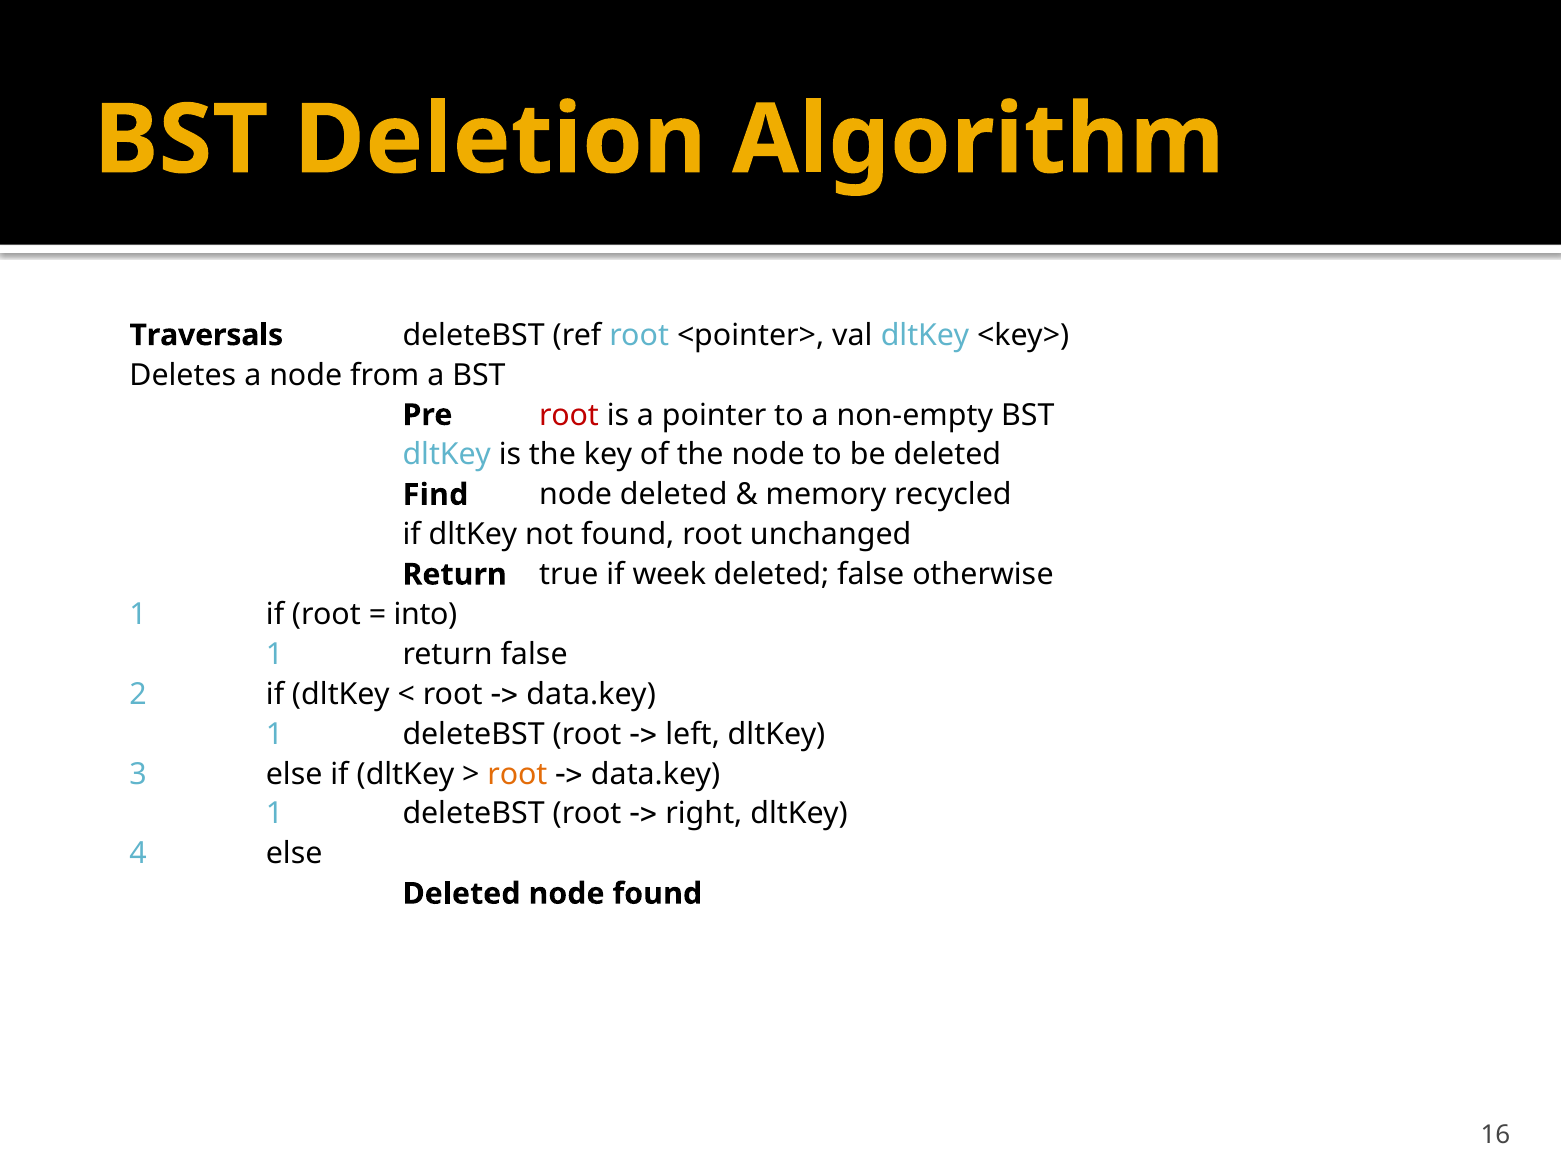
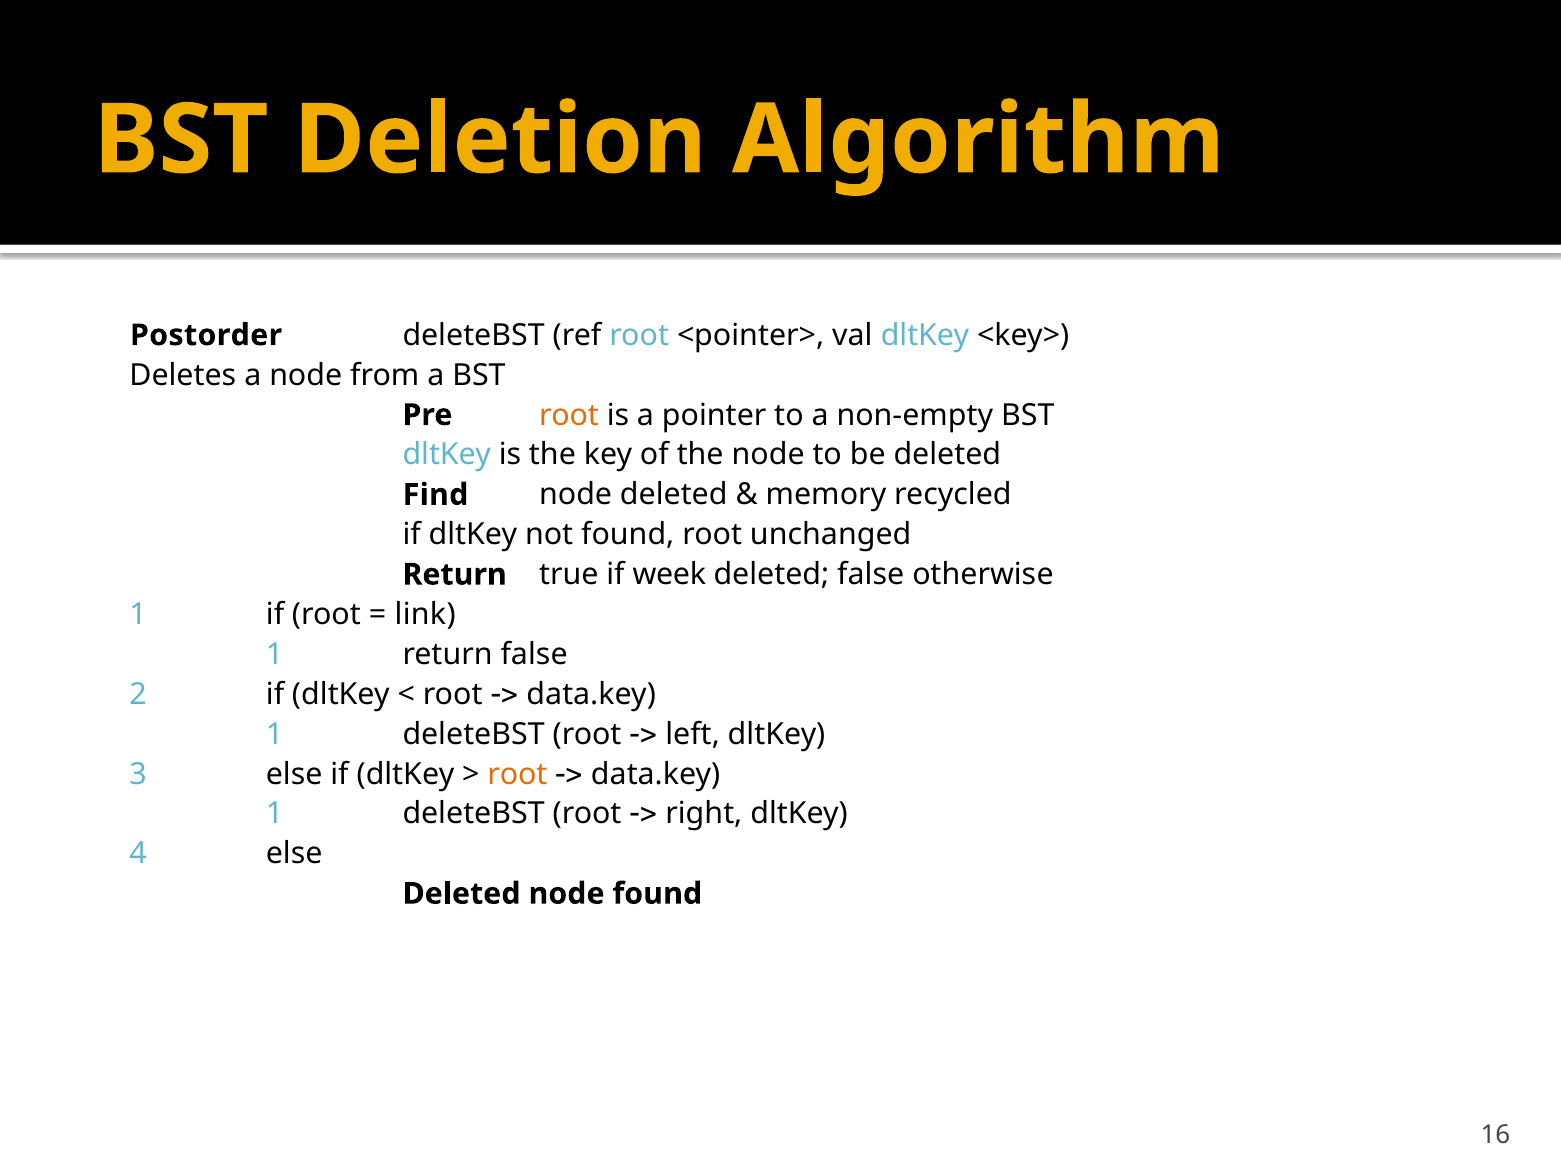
Traversals: Traversals -> Postorder (206, 335)
root colour: red -> orange (569, 415)
into: into -> link (425, 614)
